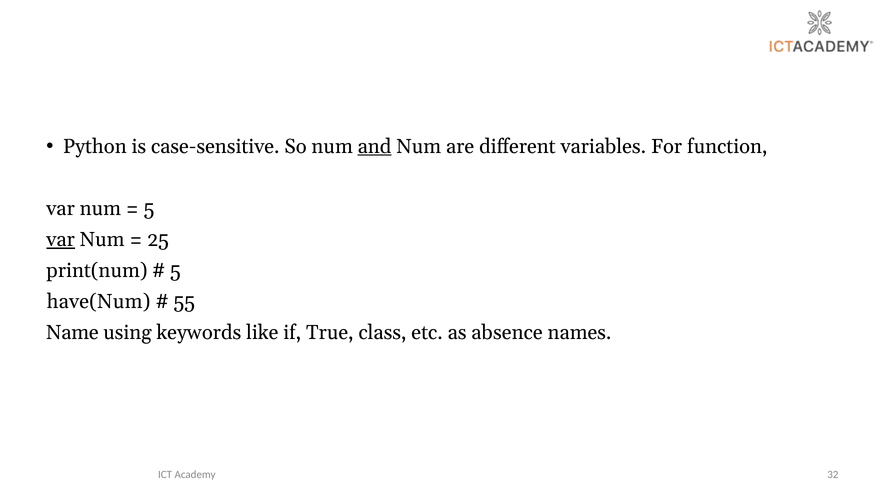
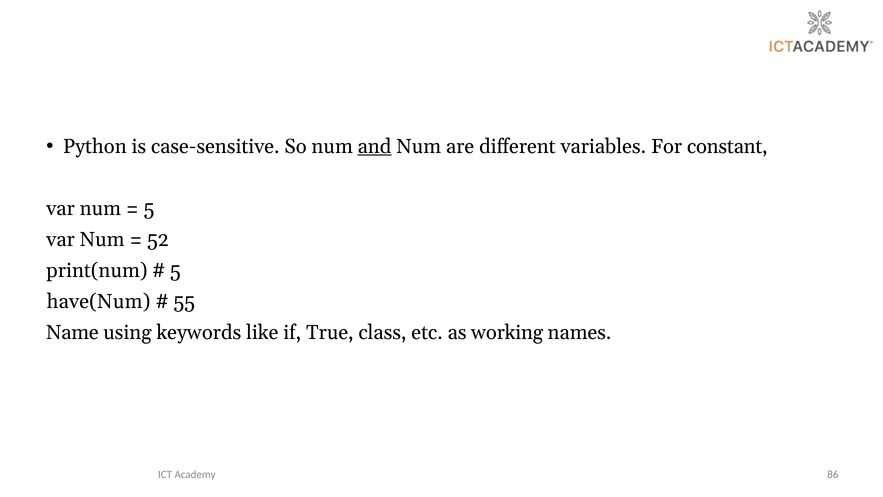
function: function -> constant (727, 146)
var underline: present -> none (61, 239)
25: 25 -> 52 (158, 239)
absence: absence -> working (507, 332)
32: 32 -> 86 (833, 474)
